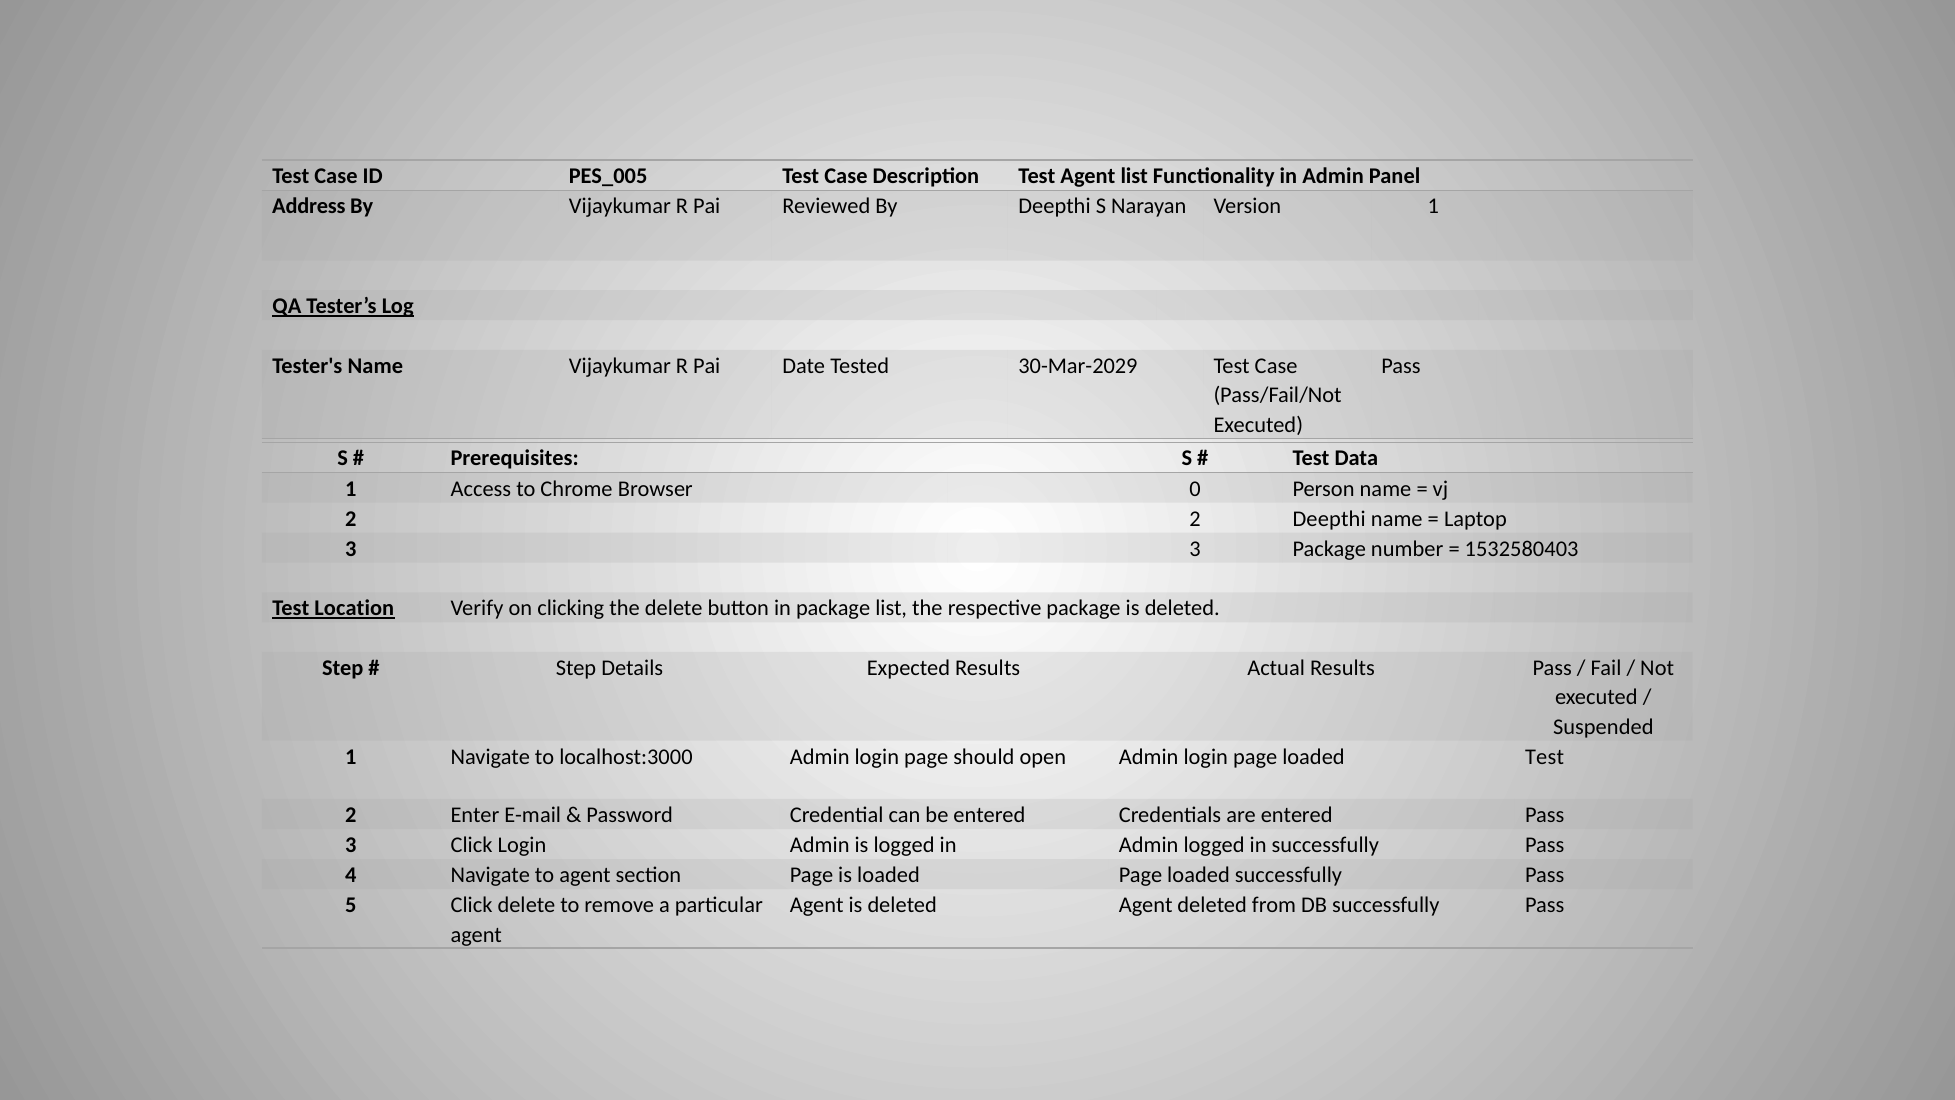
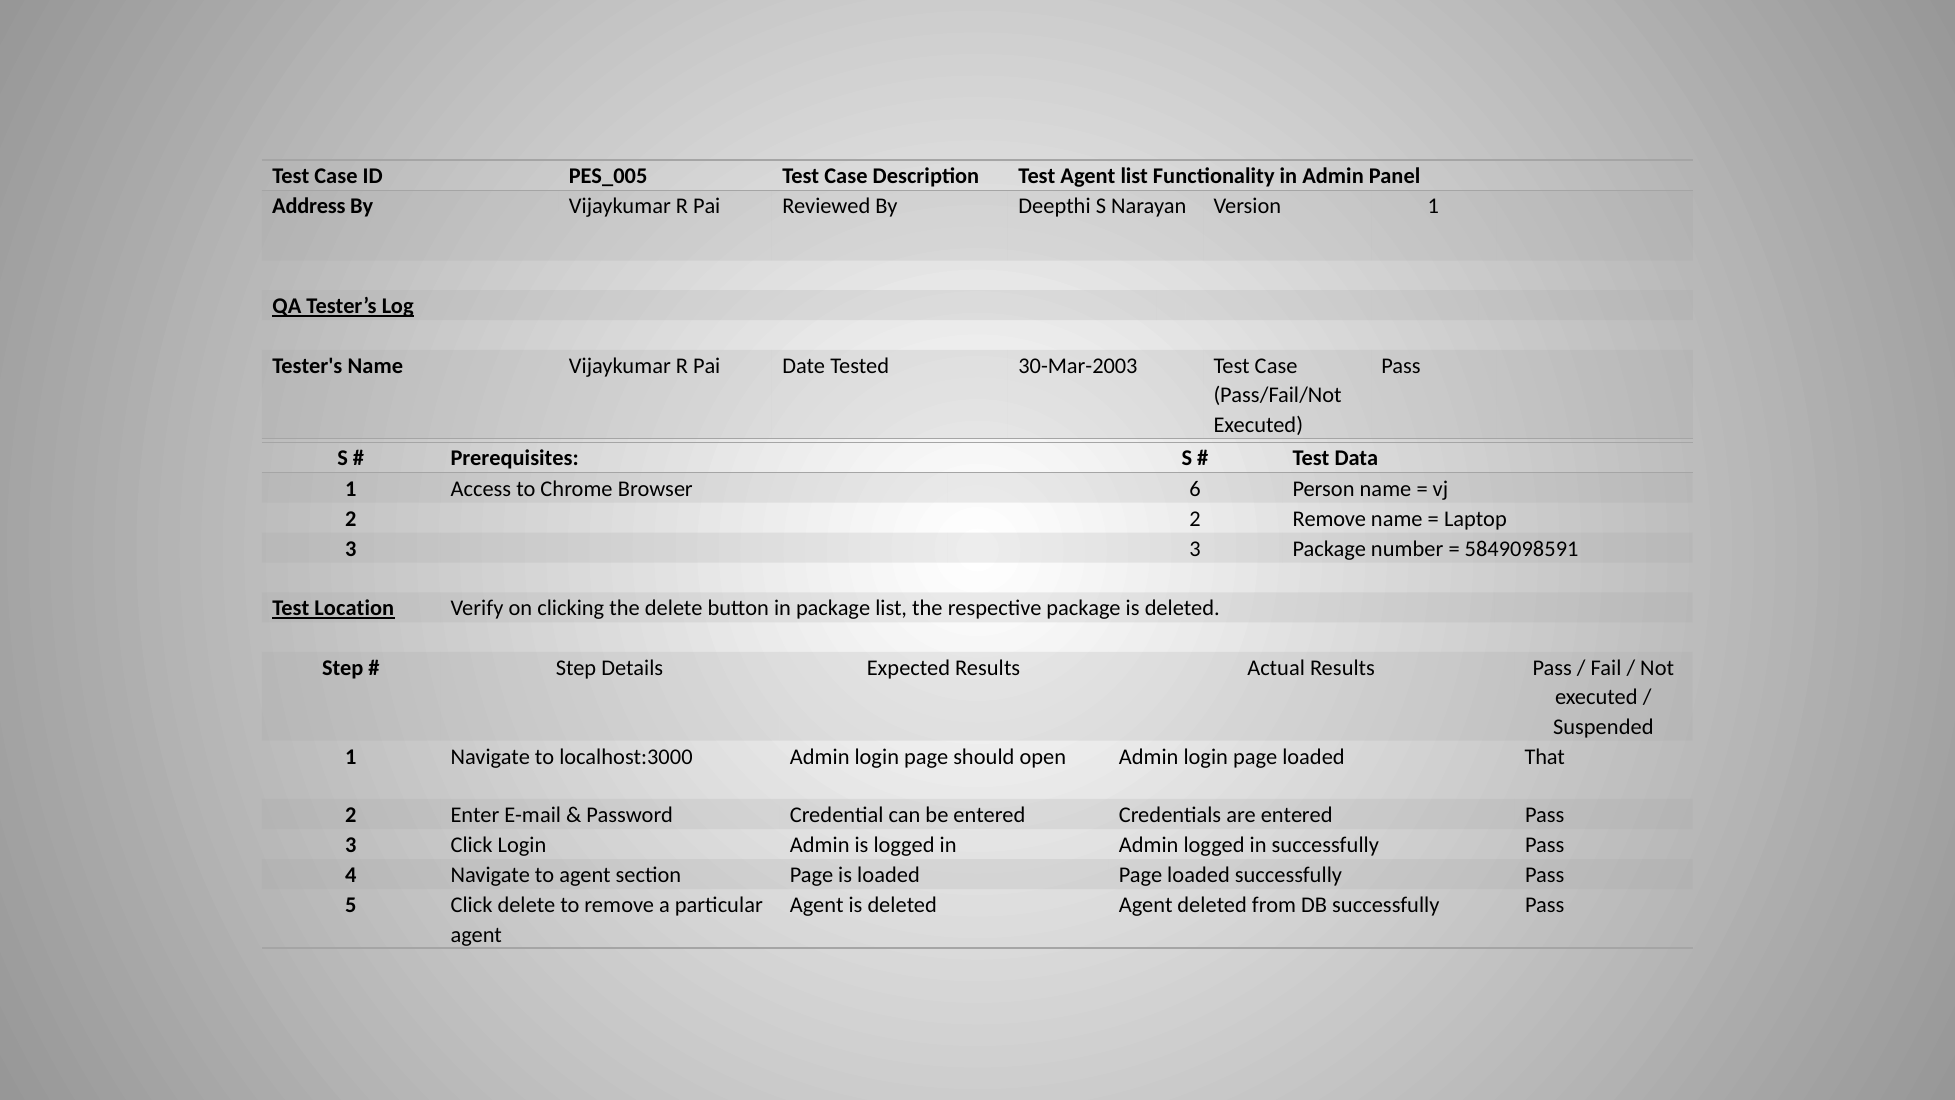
30-Mar-2029: 30-Mar-2029 -> 30-Mar-2003 (1078, 366)
0: 0 -> 6 (1195, 489)
2 Deepthi: Deepthi -> Remove (1329, 519)
1532580403: 1532580403 -> 5849098591 (1522, 549)
loaded Test: Test -> That (1545, 757)
